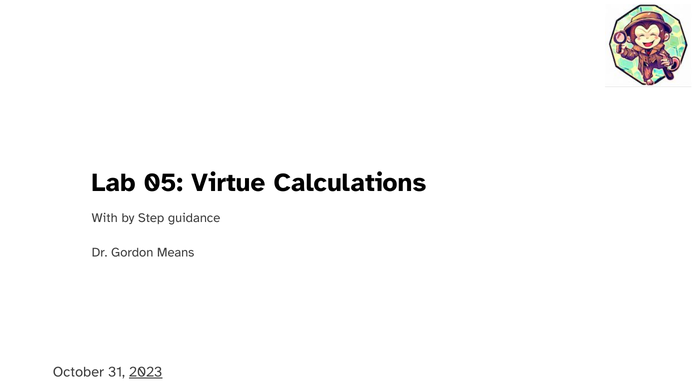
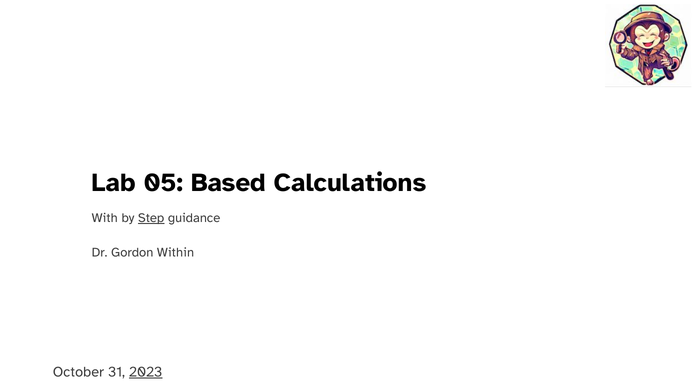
Virtue: Virtue -> Based (228, 183)
Step underline: none -> present (151, 218)
Means: Means -> Within (176, 253)
